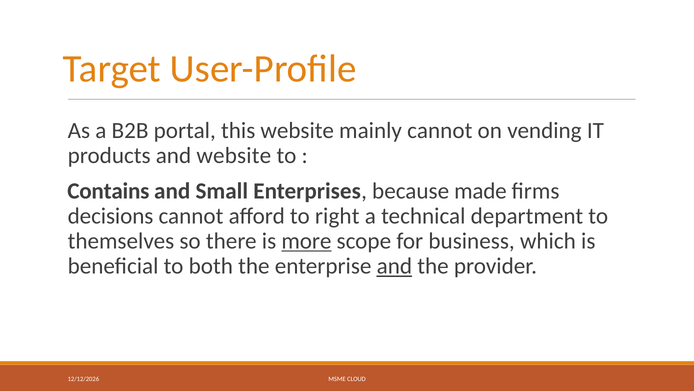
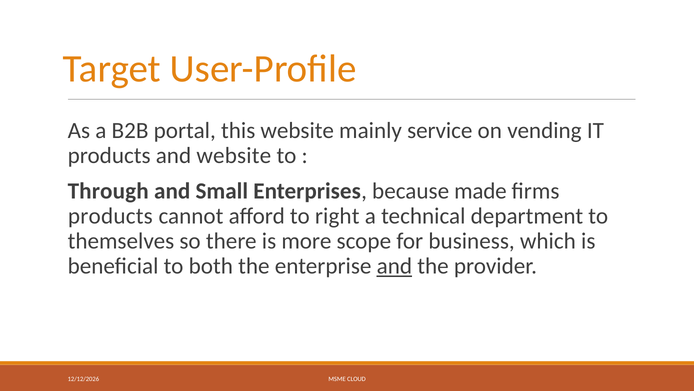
mainly cannot: cannot -> service (440, 131)
Contains: Contains -> Through (108, 191)
decisions: decisions -> products (110, 216)
more underline: present -> none (306, 241)
